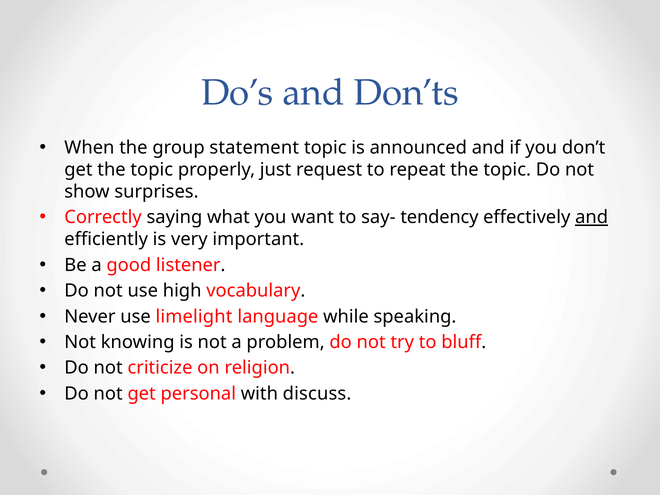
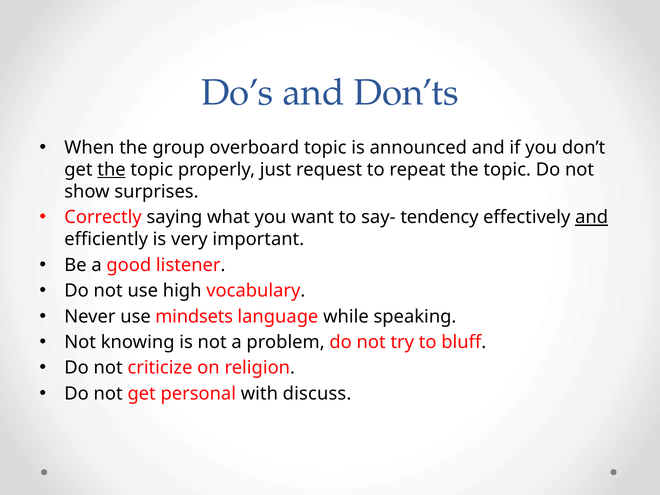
statement: statement -> overboard (254, 148)
the underline: none -> present (112, 170)
limelight: limelight -> mindsets (194, 317)
